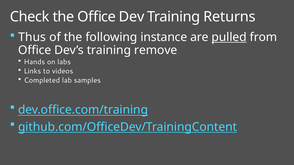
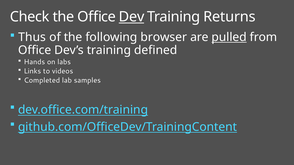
Dev underline: none -> present (132, 17)
instance: instance -> browser (164, 37)
remove: remove -> defined (156, 50)
